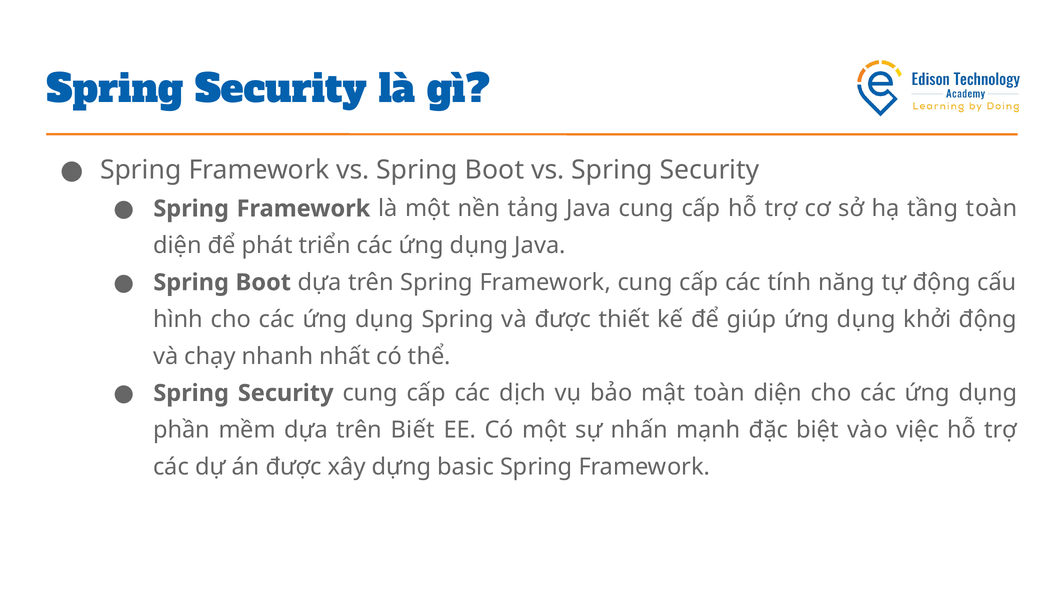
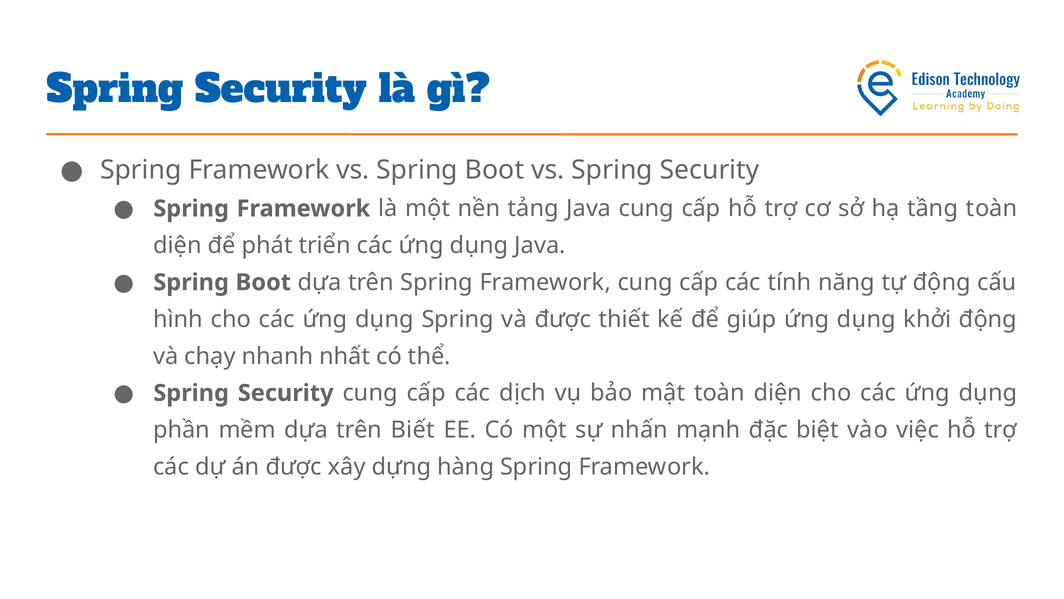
basic: basic -> hàng (466, 467)
